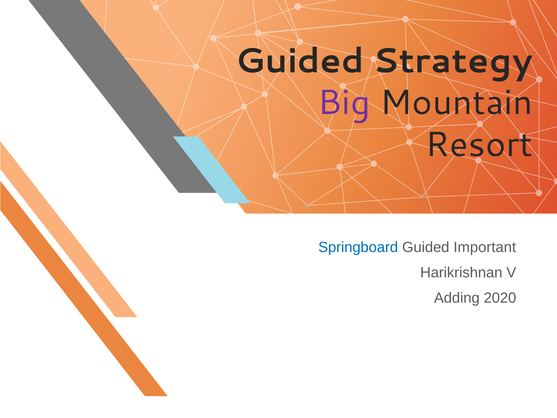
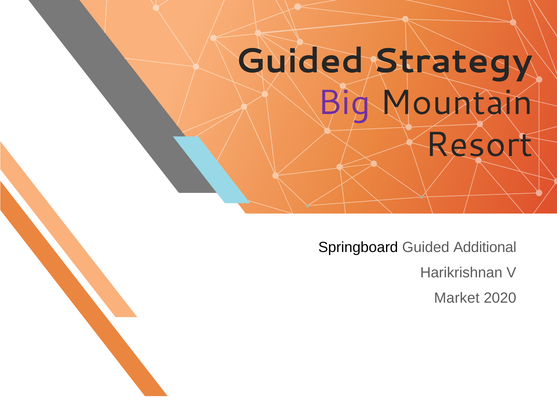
Springboard colour: blue -> black (358, 247)
Important: Important -> Additional (485, 247)
Adding: Adding -> Market (457, 298)
